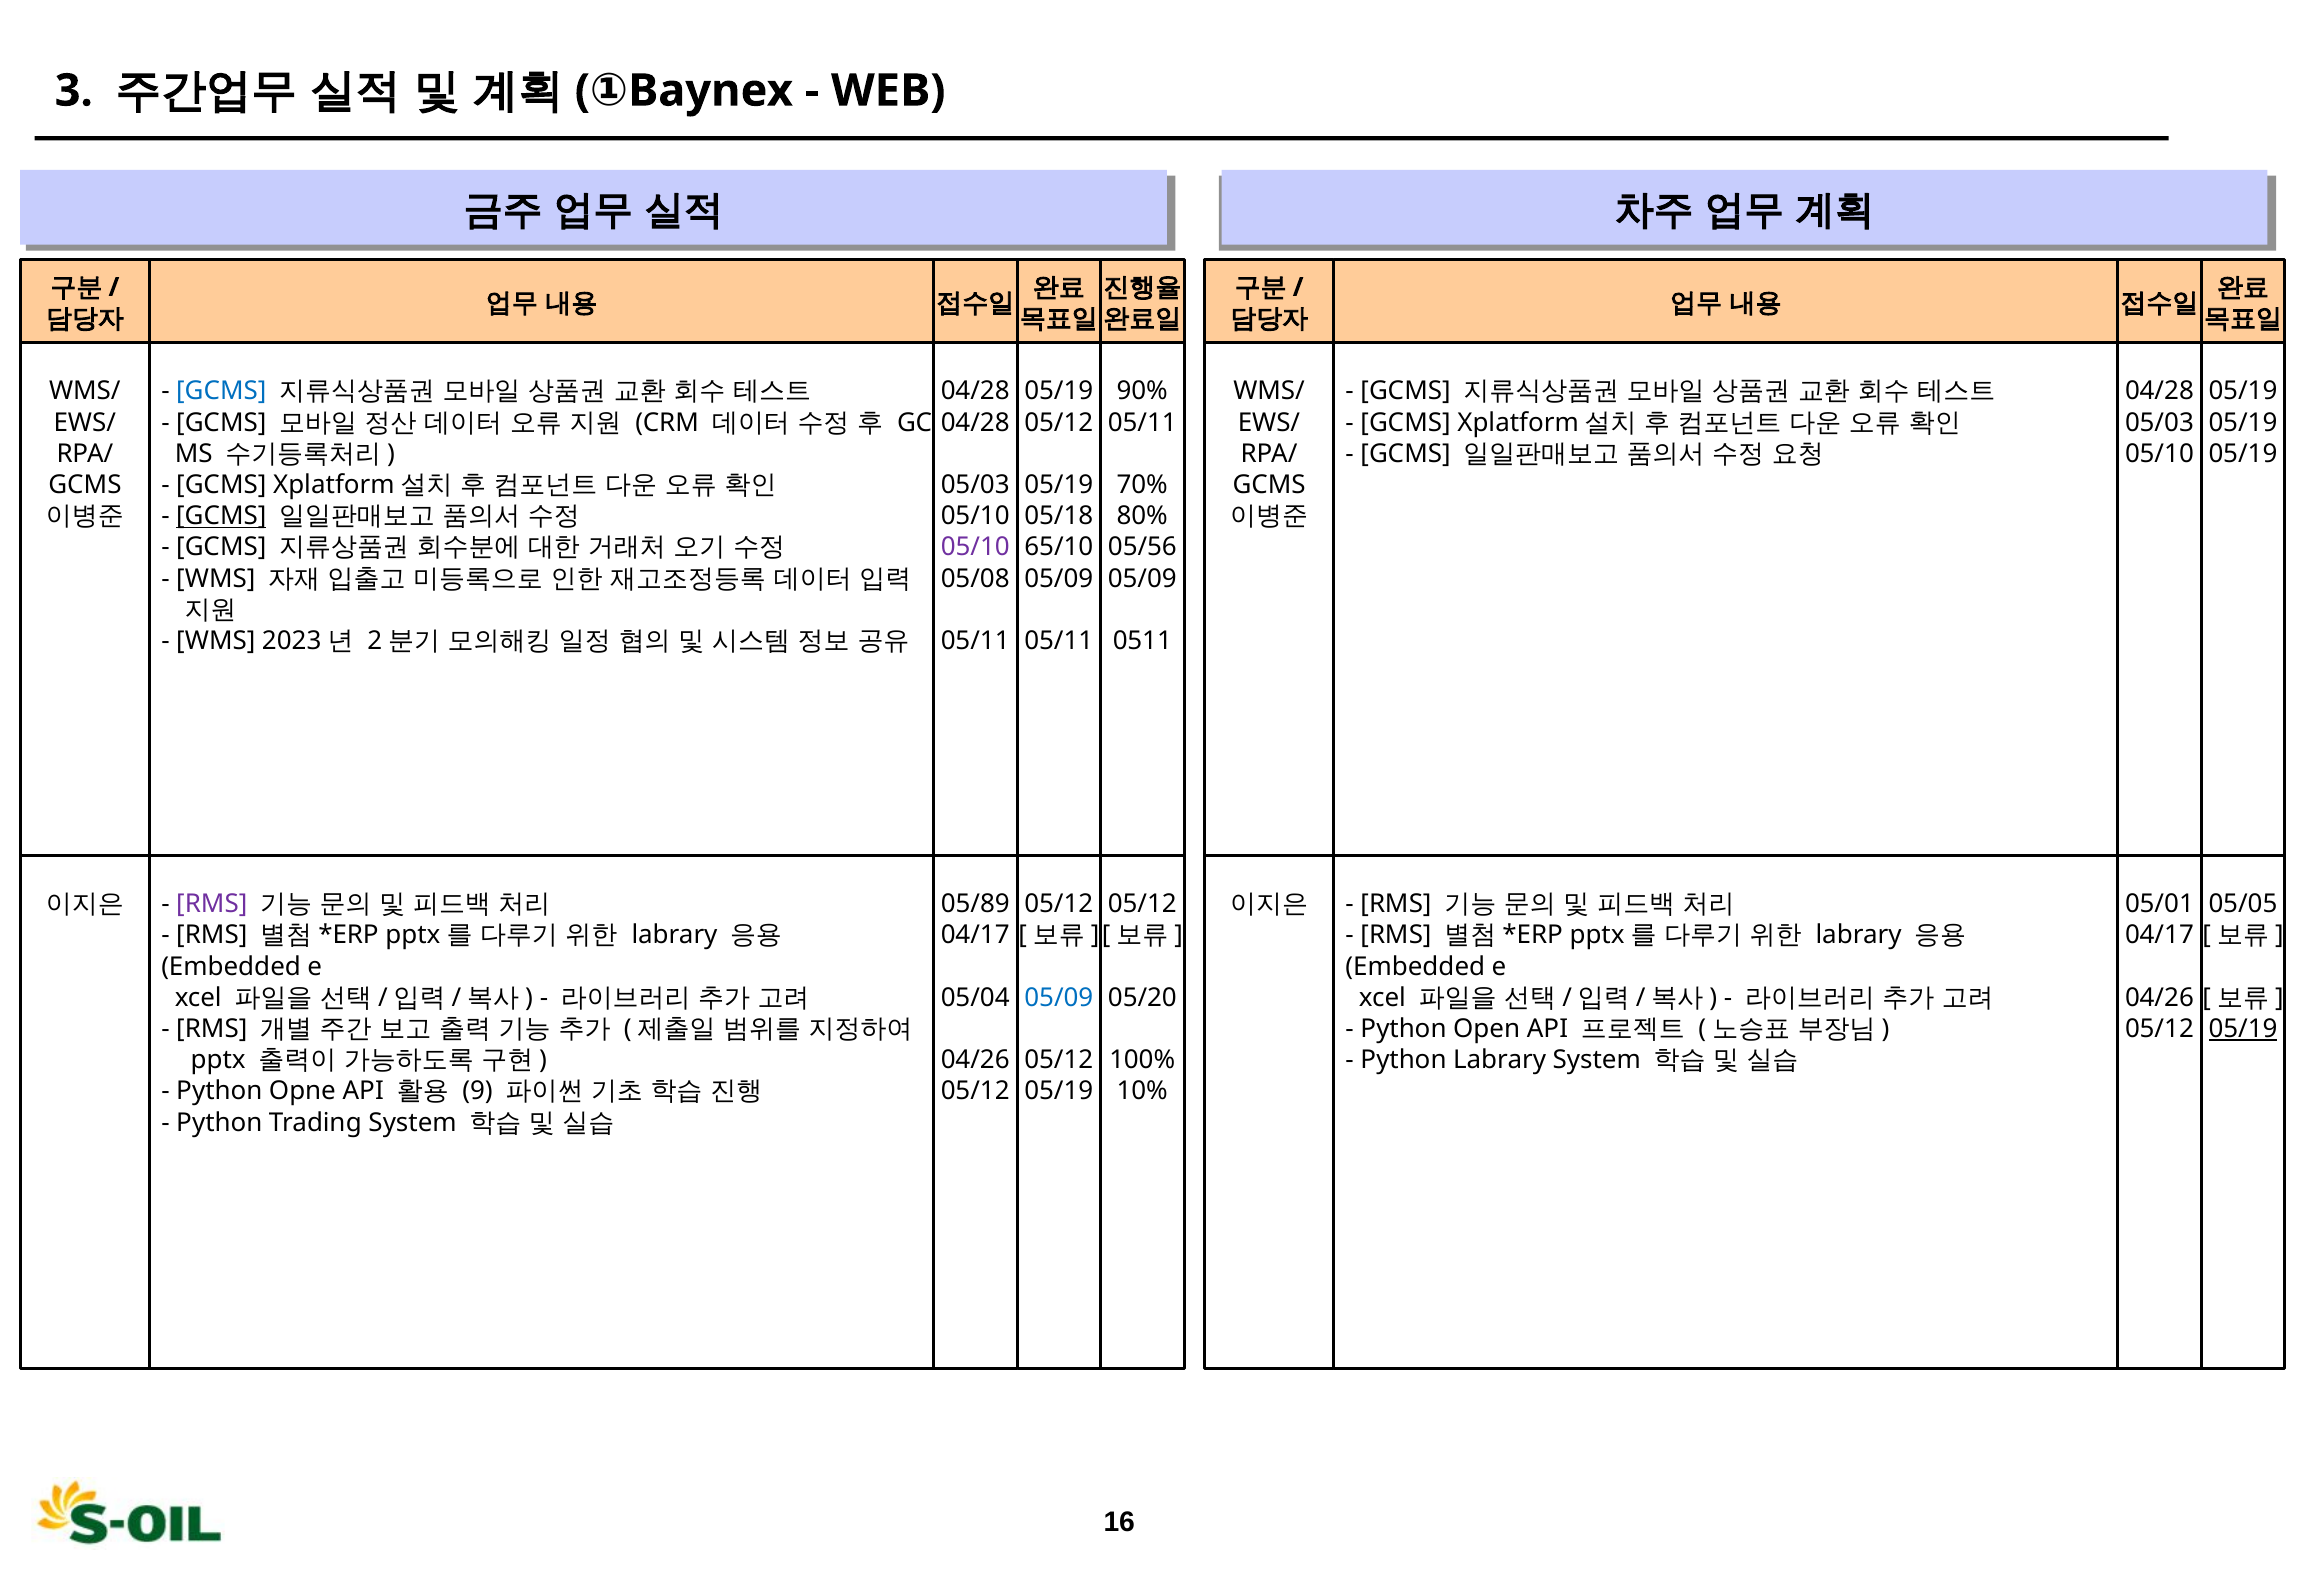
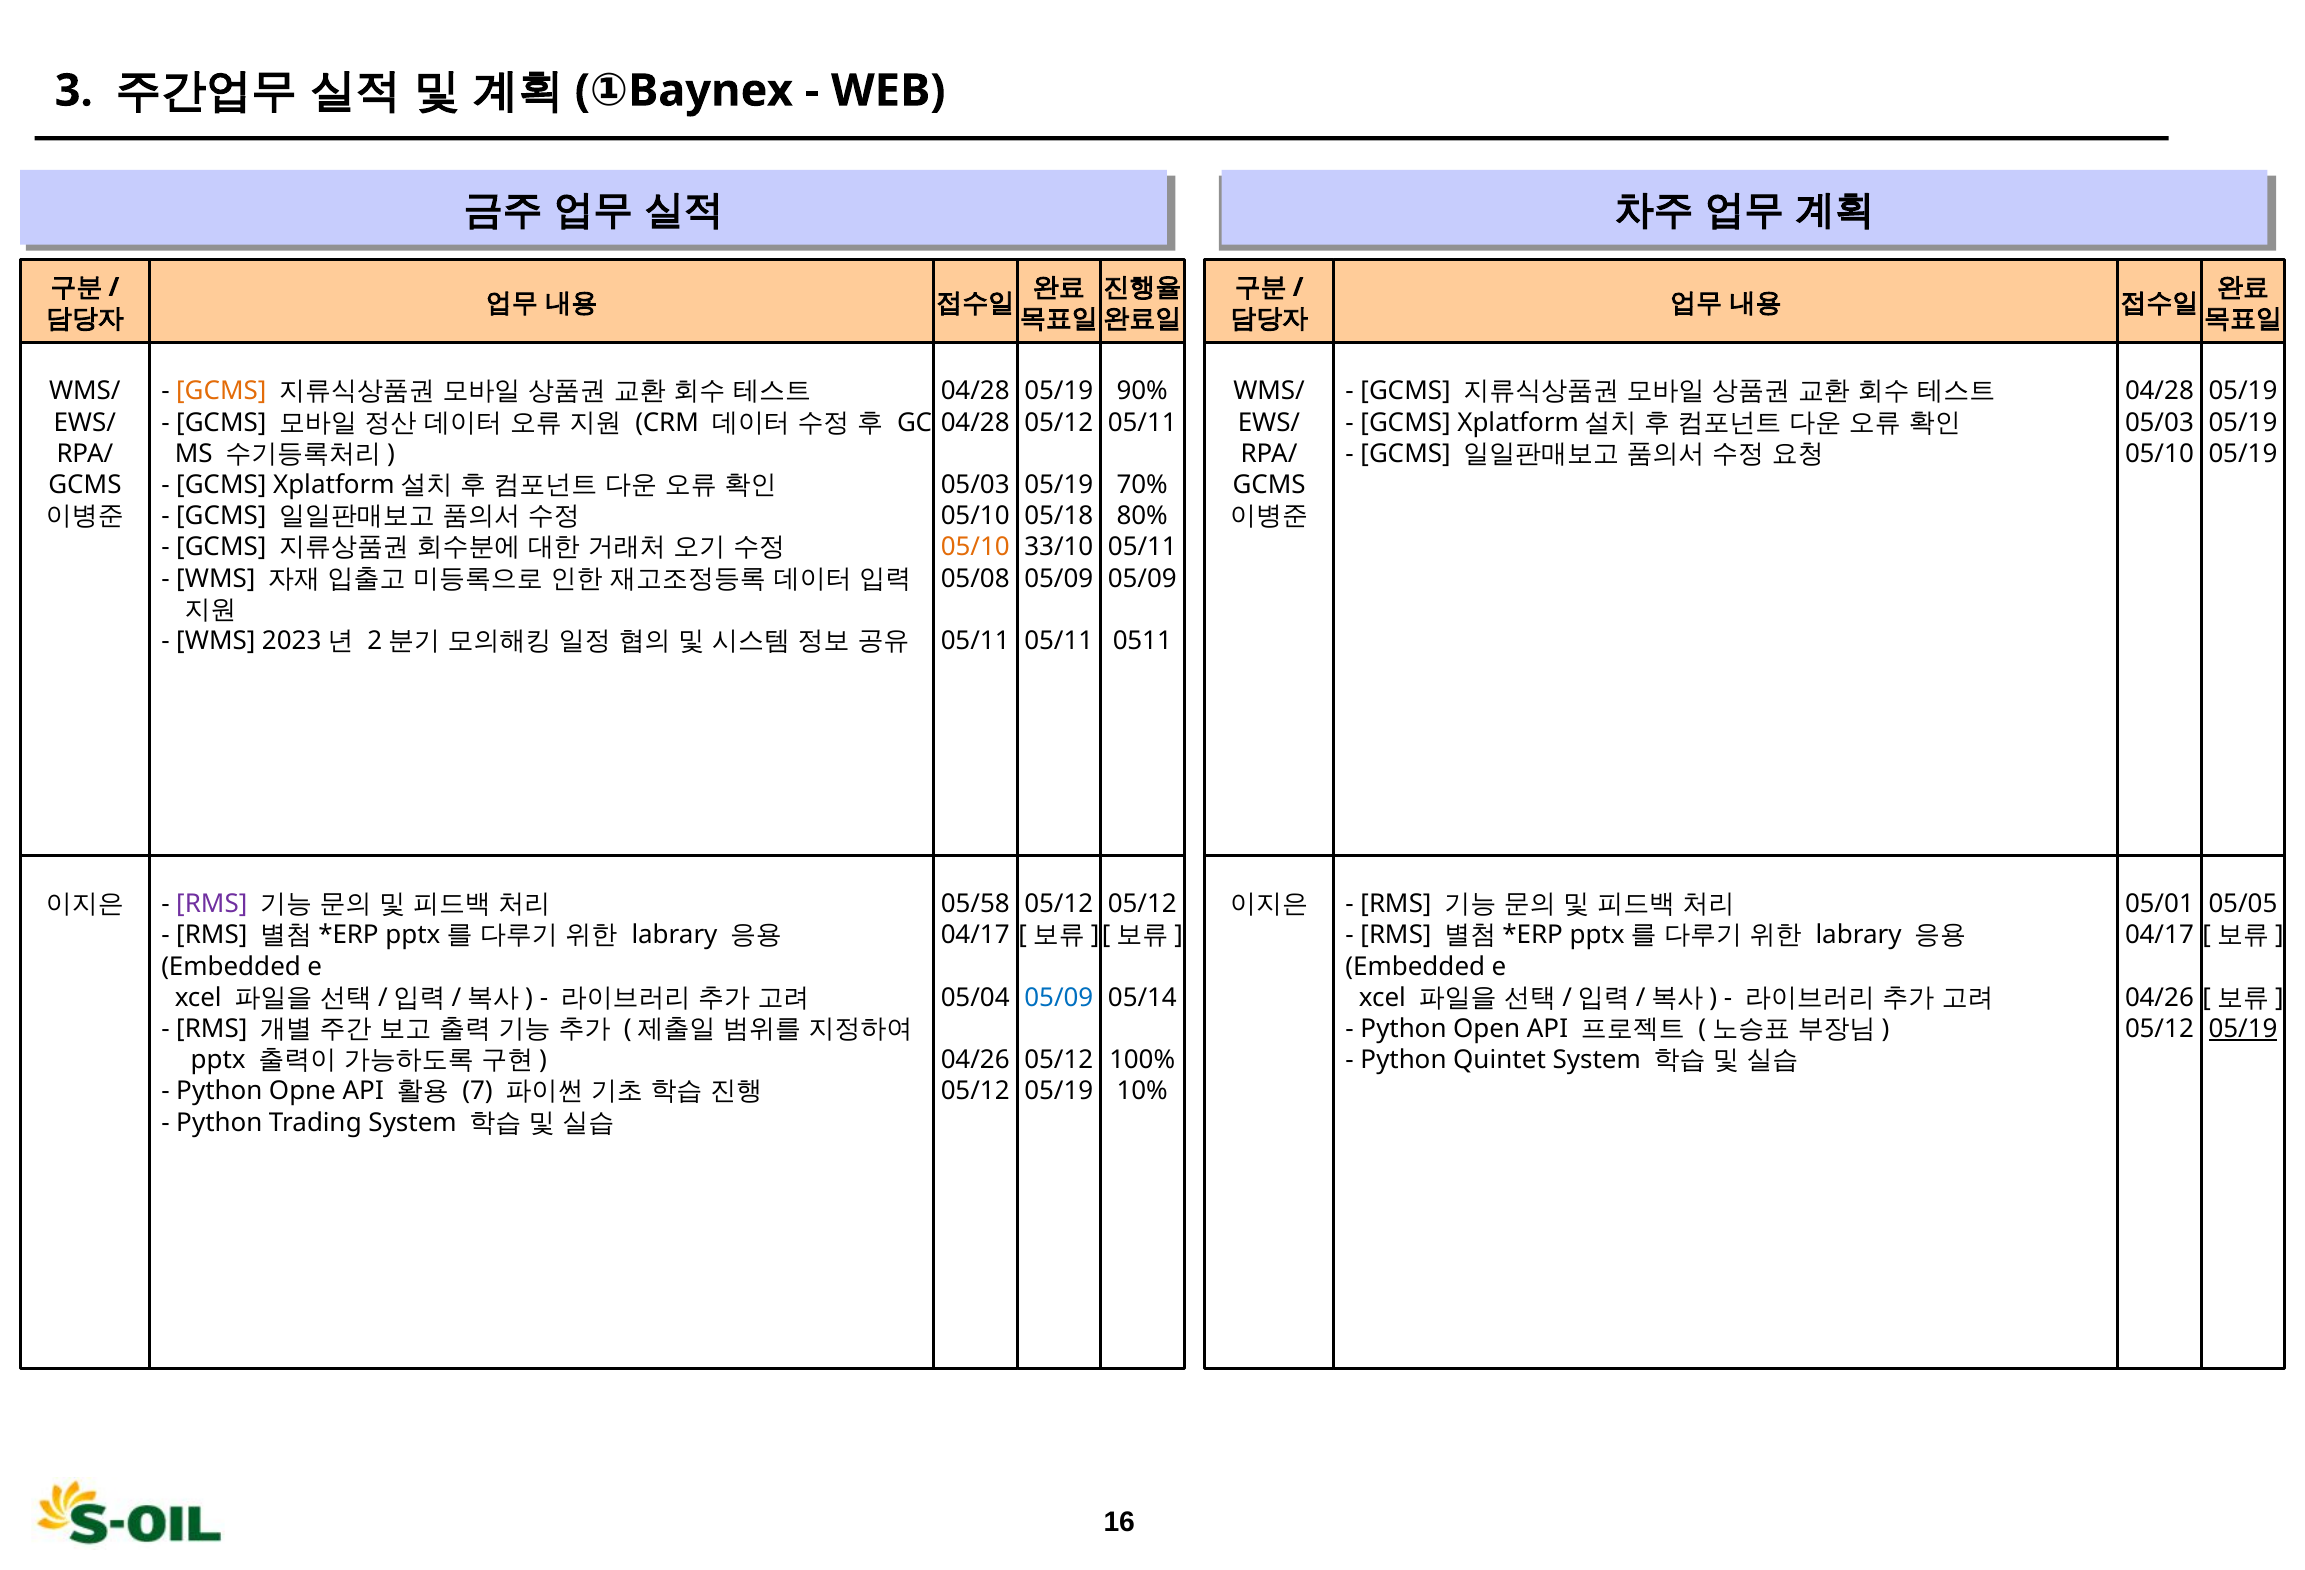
GCMS colour: blue -> orange (221, 391)
GCMS underline: present -> none (221, 516)
05/10 colour: purple -> orange (975, 547)
65/10: 65/10 -> 33/10 (1059, 547)
05/56: 05/56 -> 05/11 (1142, 547)
05/89: 05/89 -> 05/58 (975, 904)
05/20: 05/20 -> 05/14 (1142, 998)
Python Labrary: Labrary -> Quintet (1500, 1060)
9: 9 -> 7 (478, 1092)
